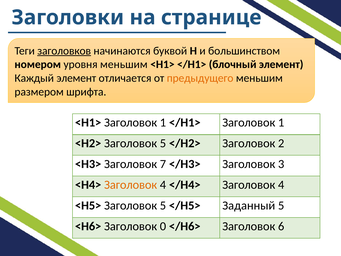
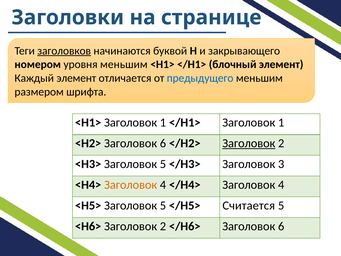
большинством: большинством -> закрывающего (244, 51)
предыдущего colour: orange -> blue (200, 78)
<H2> Заголовок 5: 5 -> 6 (163, 143)
Заголовок underline: none -> present (249, 143)
<H3> Заголовок 7: 7 -> 5 (163, 164)
Заданный: Заданный -> Считается (249, 205)
<H6> Заголовок 0: 0 -> 2 (163, 226)
